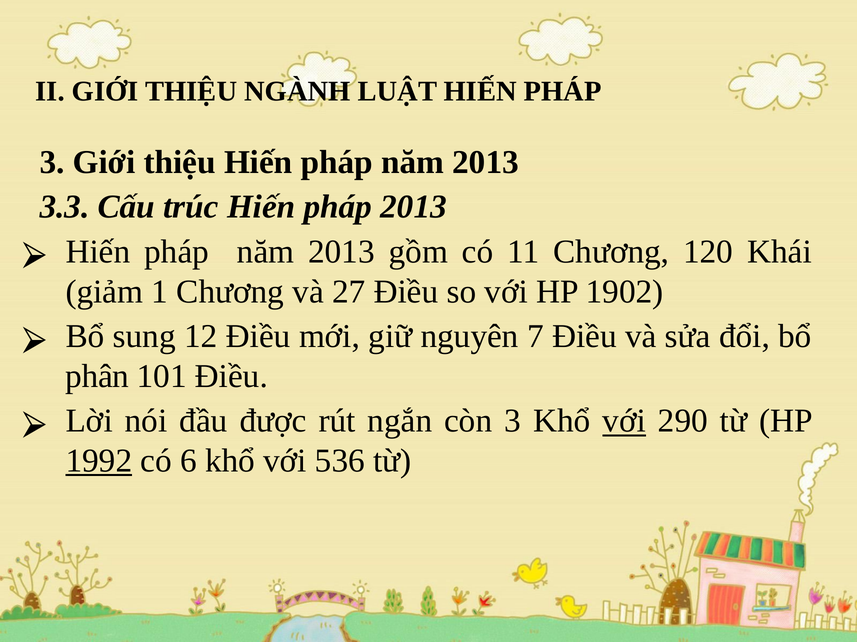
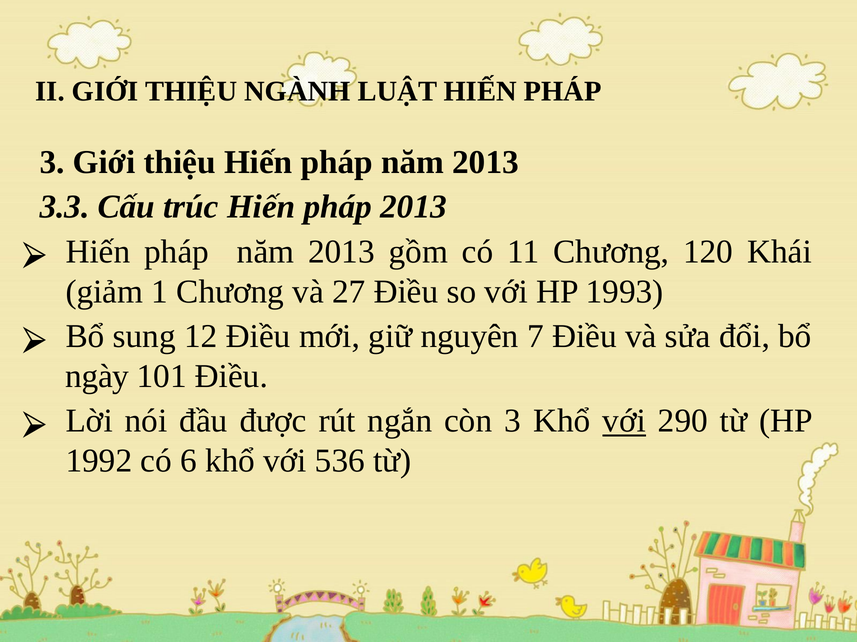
1902: 1902 -> 1993 (625, 292)
phân: phân -> ngày (97, 377)
1992 underline: present -> none (99, 461)
